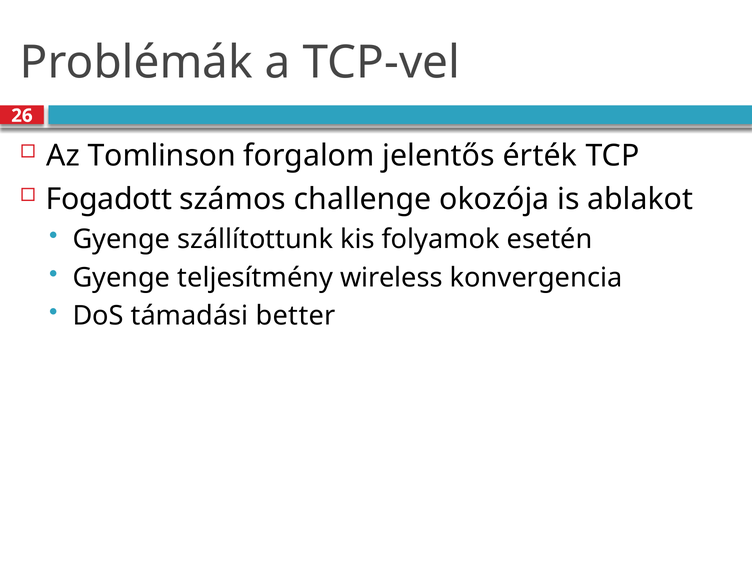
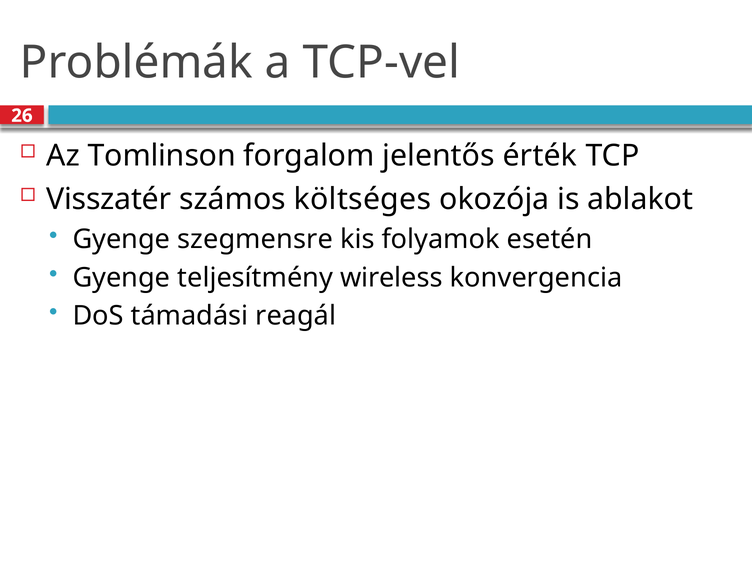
Fogadott: Fogadott -> Visszatér (109, 199)
challenge: challenge -> költséges (363, 199)
szállítottunk: szállítottunk -> szegmensre (255, 239)
better: better -> reagál (296, 316)
